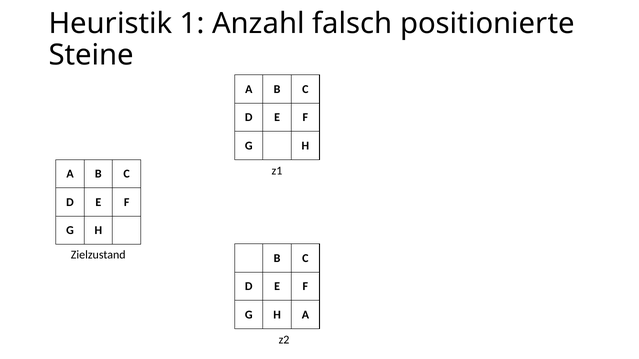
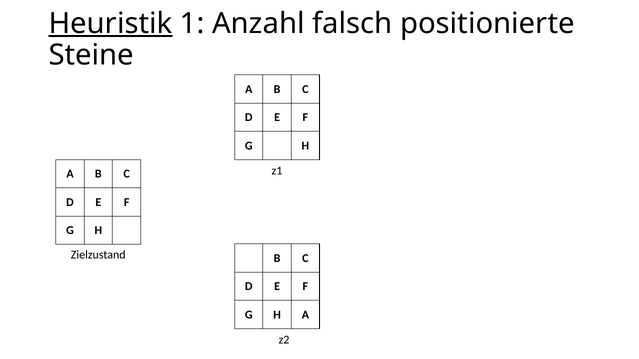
Heuristik underline: none -> present (111, 23)
